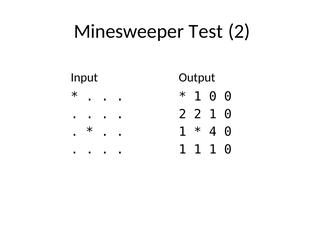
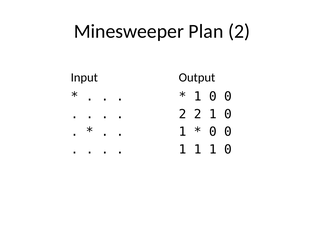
Test: Test -> Plan (206, 31)
4: 4 -> 0 (213, 132)
